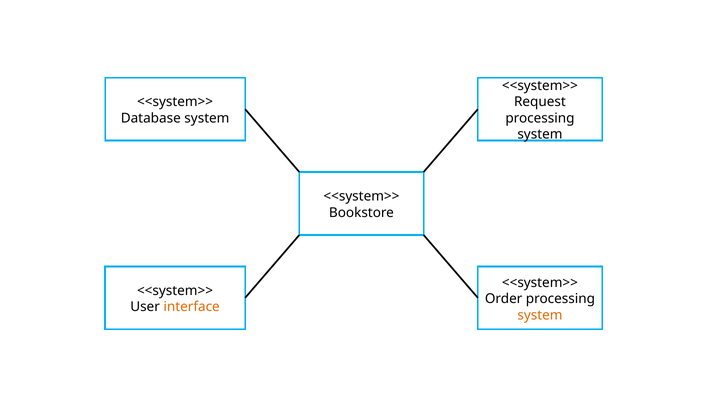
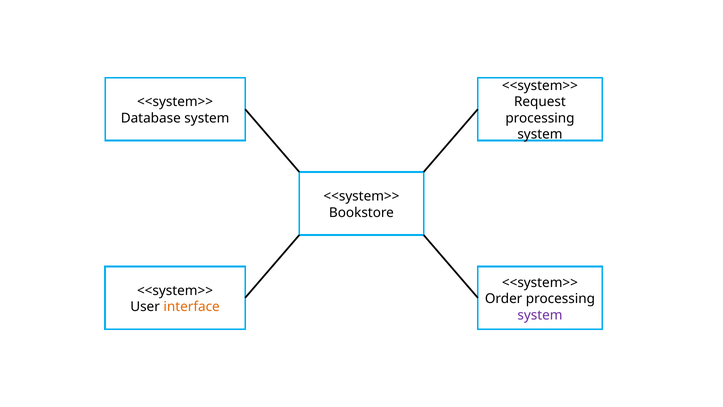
system colour: orange -> purple (540, 315)
